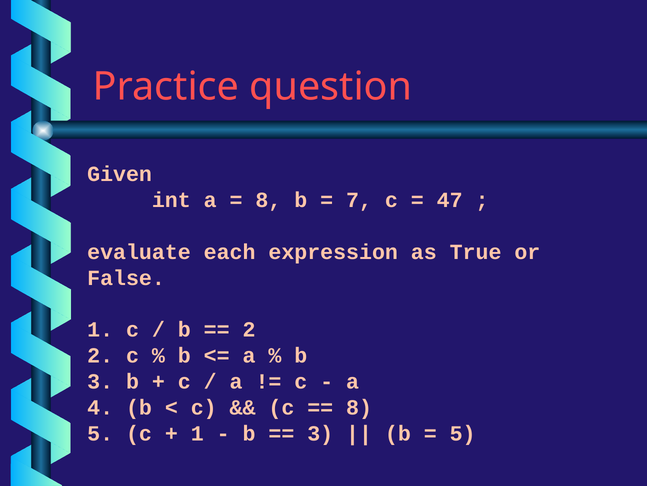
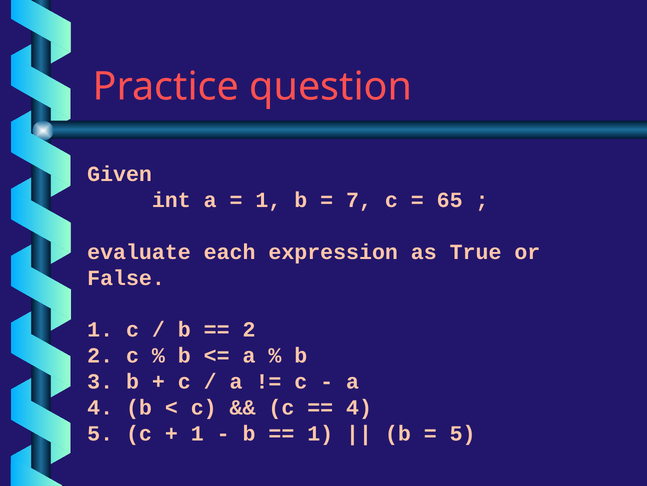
8: 8 -> 1 (268, 200)
47: 47 -> 65 (450, 200)
8: 8 -> 4 (359, 407)
3: 3 -> 1 (320, 433)
